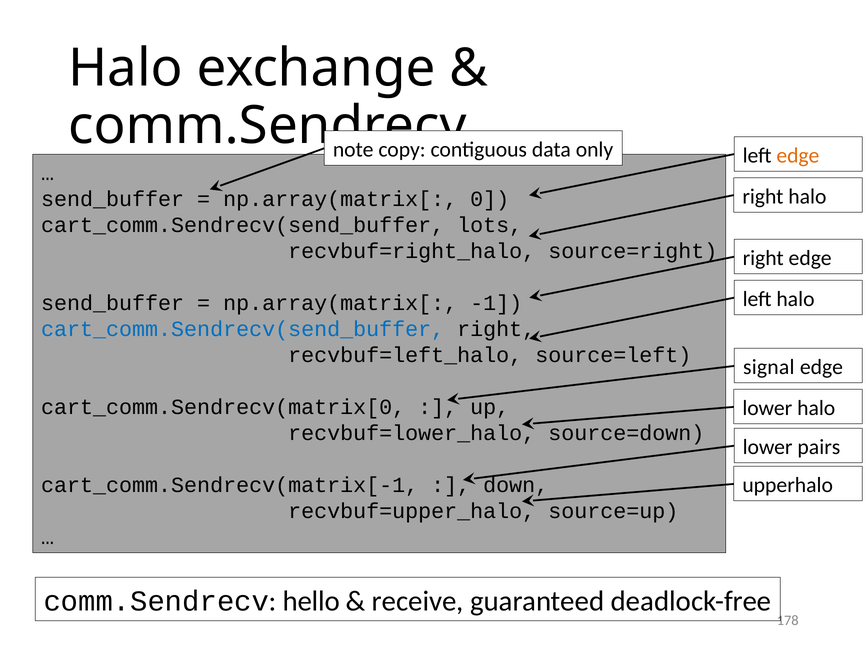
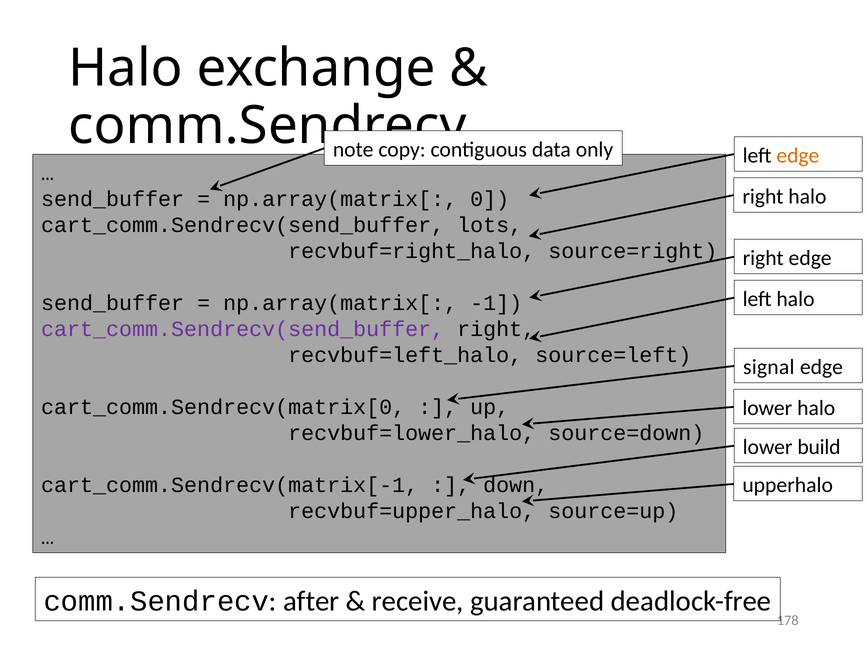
cart_comm.Sendrecv(send_buffer colour: blue -> purple (243, 329)
pairs: pairs -> build (819, 447)
hello: hello -> after (311, 601)
